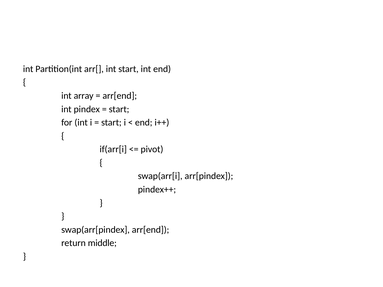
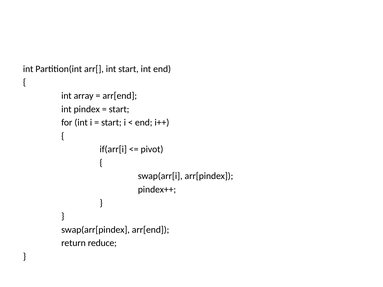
middle: middle -> reduce (102, 243)
